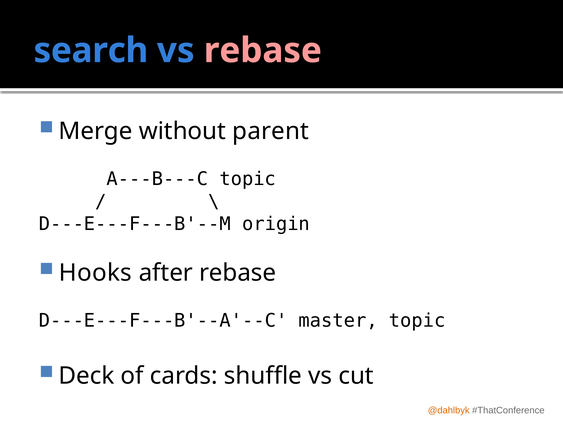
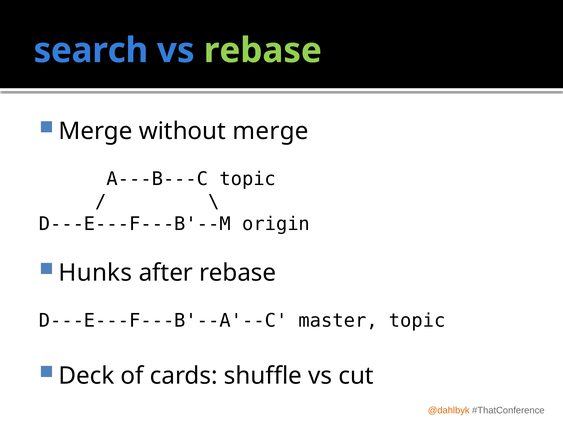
rebase colour: pink -> light green (263, 51)
without parent: parent -> merge (271, 131)
Hooks: Hooks -> Hunks (95, 273)
